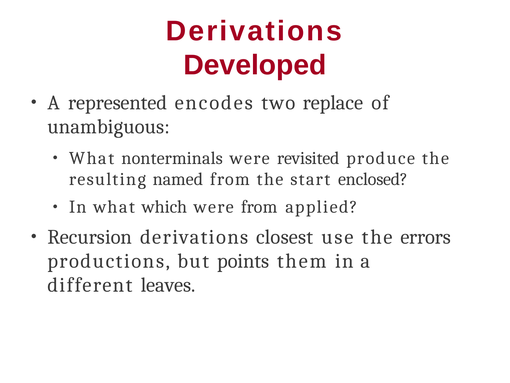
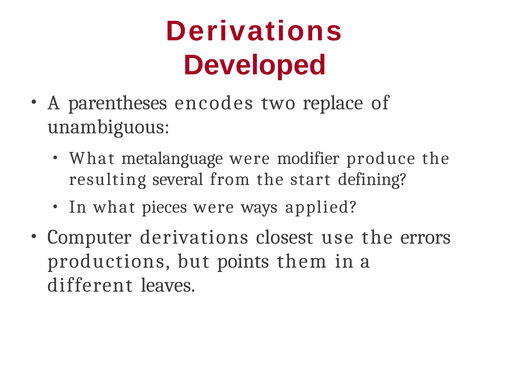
represented: represented -> parentheses (118, 103)
nonterminals: nonterminals -> metalanguage (172, 158)
revisited: revisited -> modifier (308, 158)
named: named -> several (178, 179)
enclosed: enclosed -> defining (373, 179)
which: which -> pieces (165, 206)
were from: from -> ways (259, 206)
Recursion: Recursion -> Computer (90, 237)
